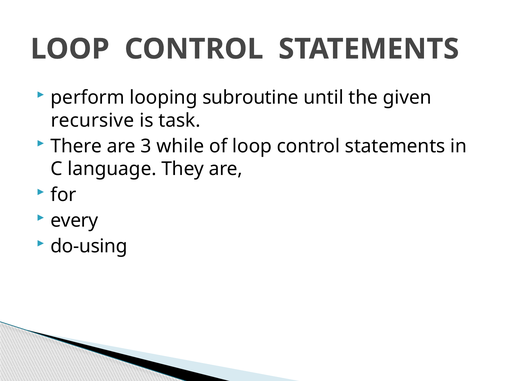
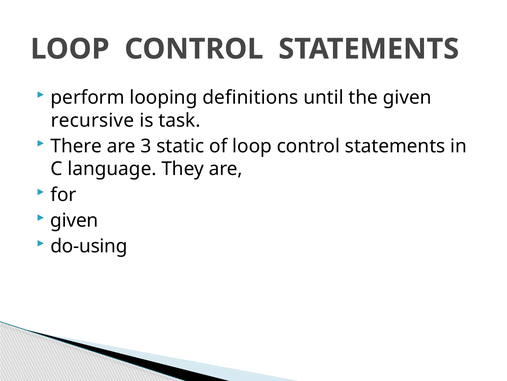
subroutine: subroutine -> definitions (250, 97)
while: while -> static (180, 146)
every: every -> given (74, 220)
